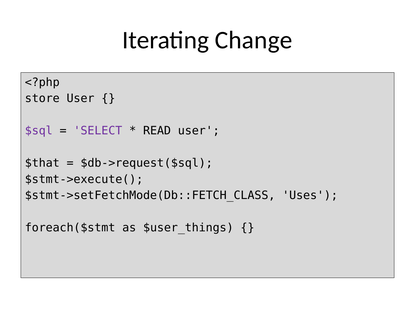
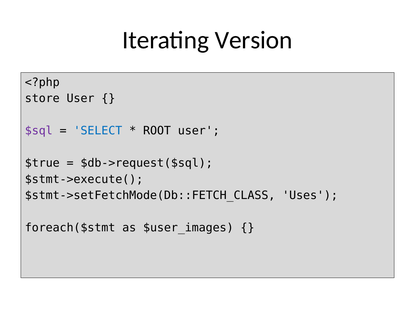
Change: Change -> Version (254, 40)
SELECT colour: purple -> blue (98, 131)
READ: READ -> ROOT (157, 131)
$that: $that -> $true (42, 163)
$user_things: $user_things -> $user_images (188, 228)
